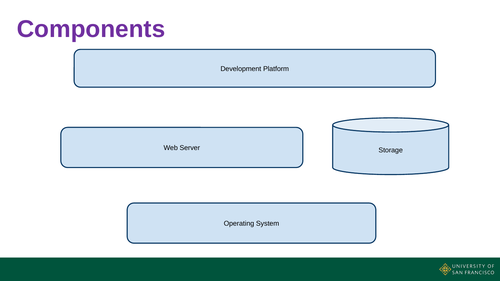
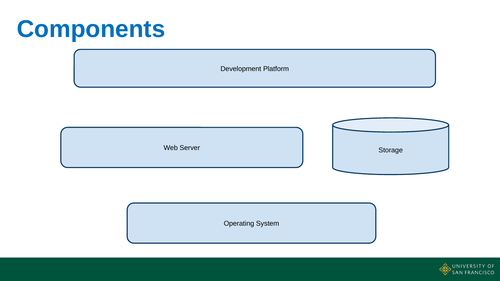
Components colour: purple -> blue (91, 29)
